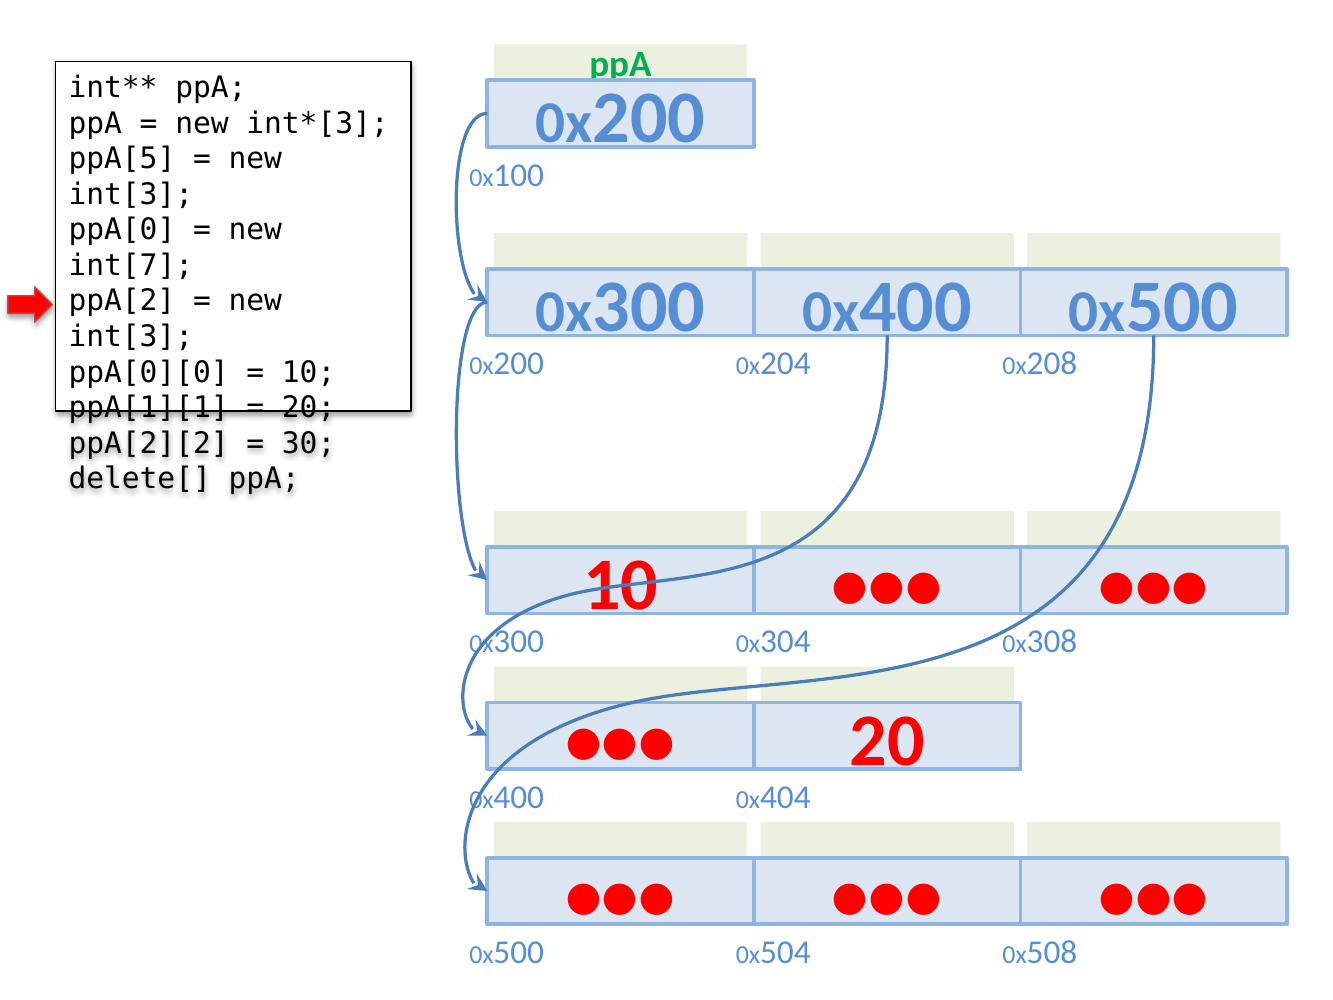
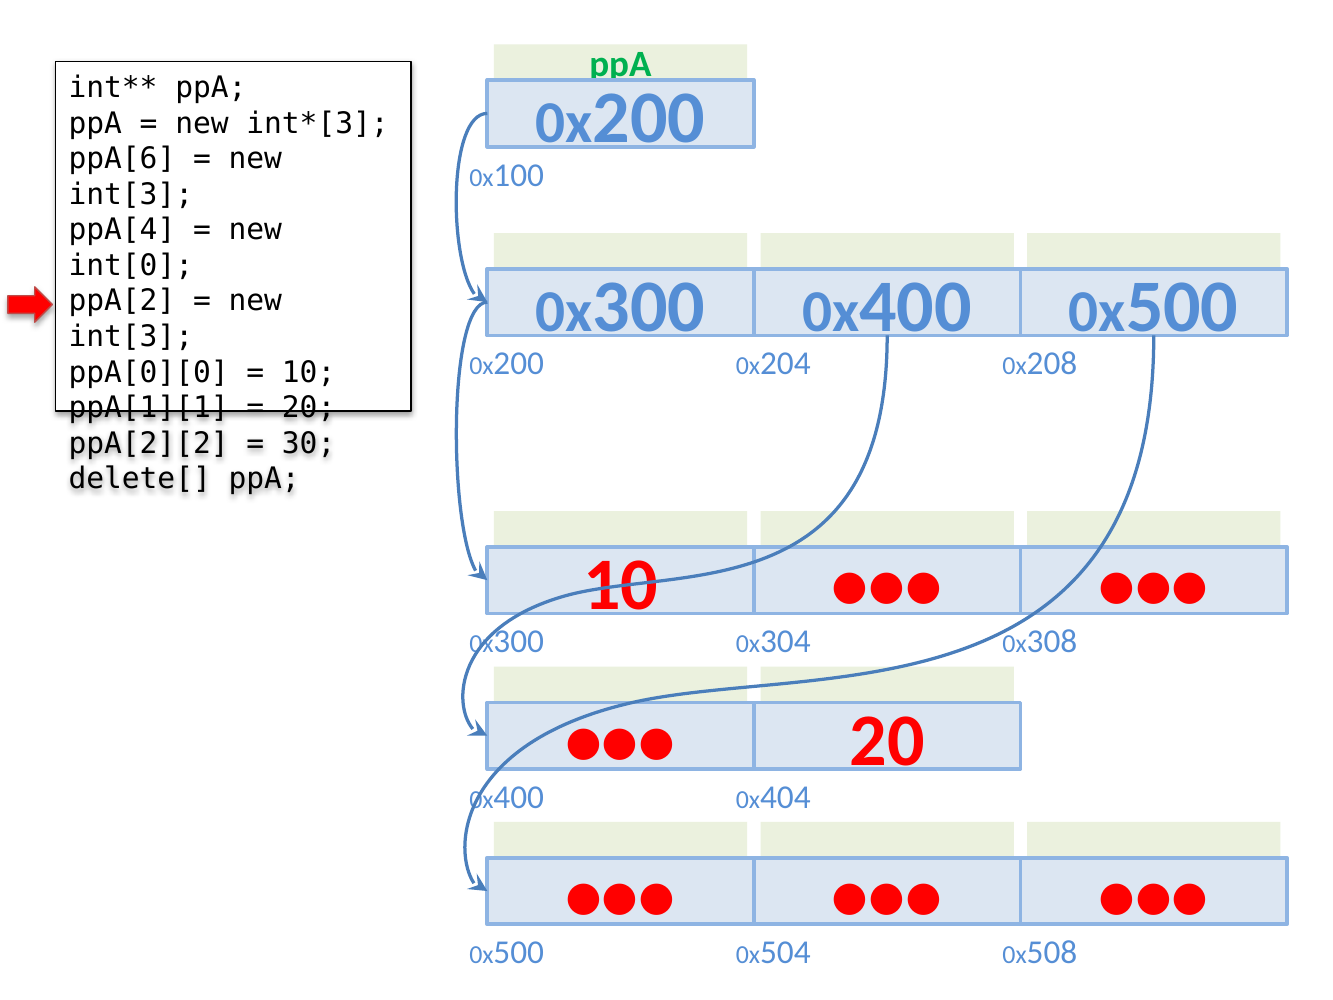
ppA[5: ppA[5 -> ppA[6 (122, 159)
ppA[0: ppA[0 -> ppA[4 (122, 230)
int[7: int[7 -> int[0 (131, 266)
